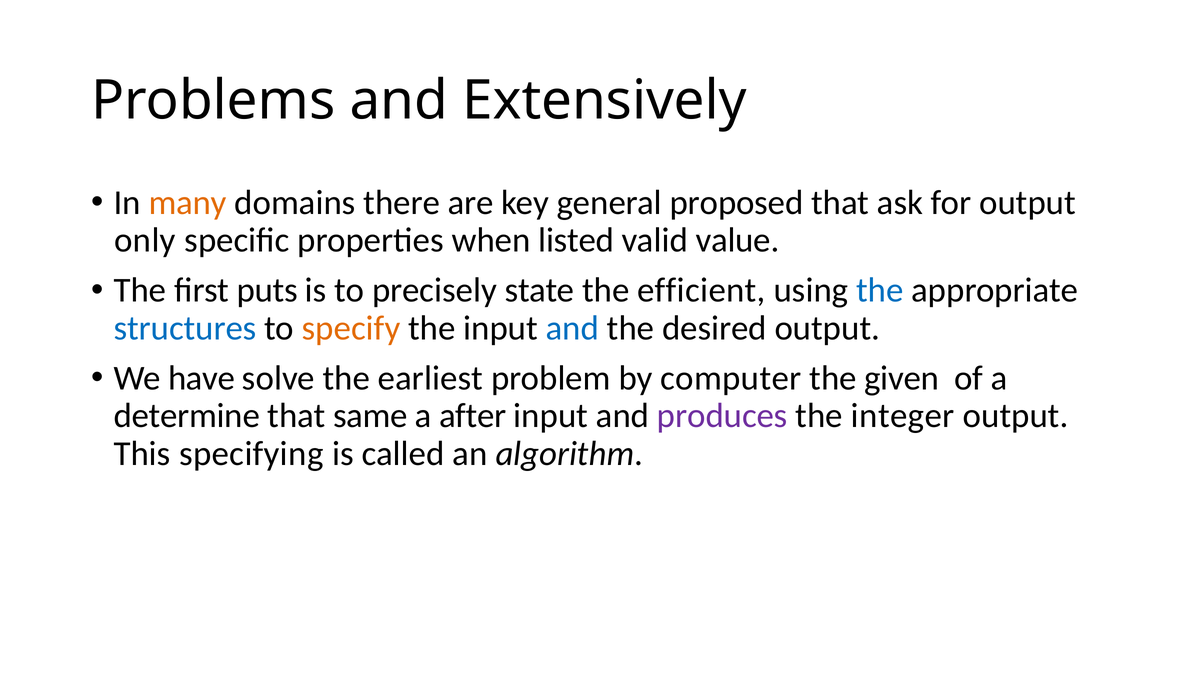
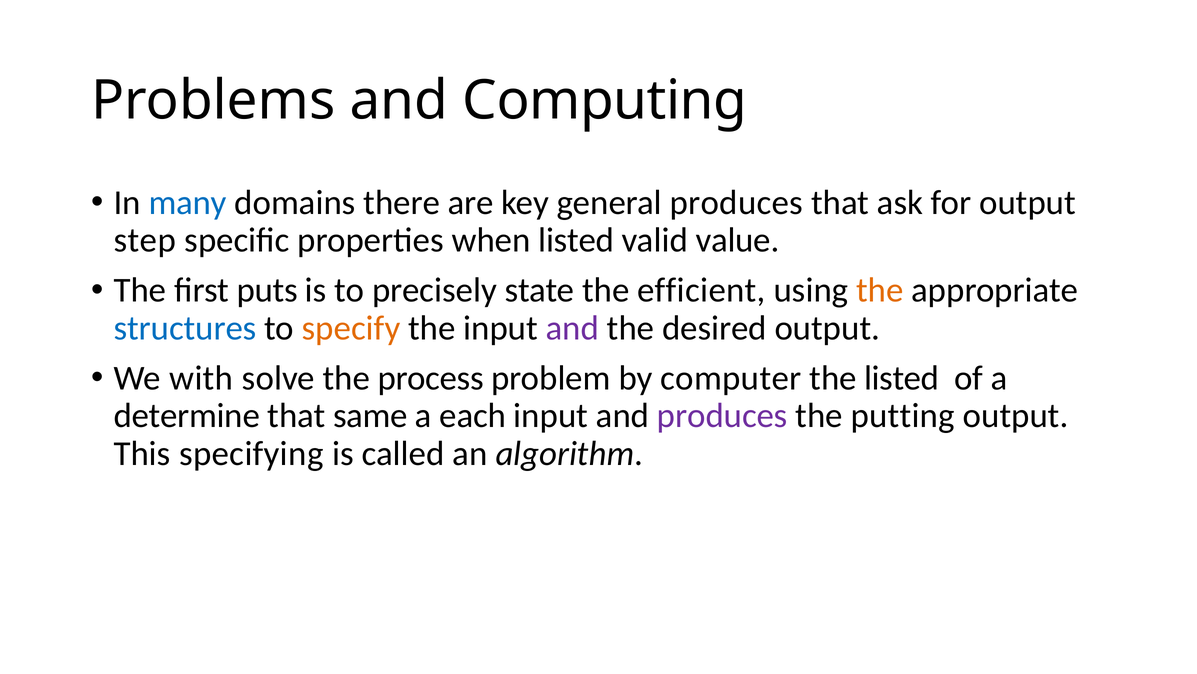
Extensively: Extensively -> Computing (605, 101)
many colour: orange -> blue (188, 202)
general proposed: proposed -> produces (736, 202)
only: only -> step (145, 240)
the colour: blue -> orange (880, 290)
and colour: blue -> purple (572, 328)
have: have -> with (201, 378)
earliest: earliest -> process (431, 378)
the given: given -> listed (902, 378)
after: after -> each (473, 415)
integer: integer -> putting (903, 415)
